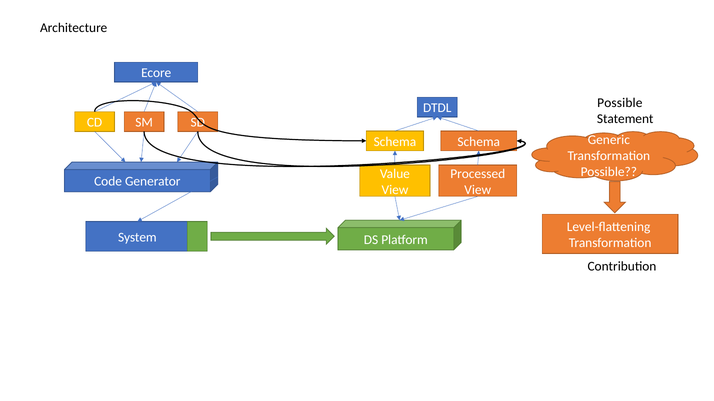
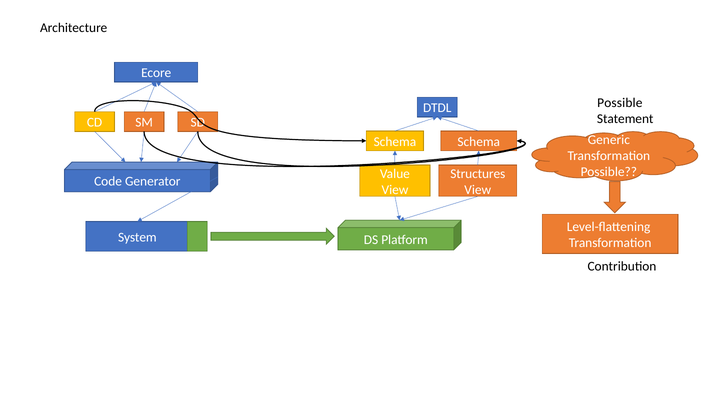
Processed: Processed -> Structures (478, 174)
